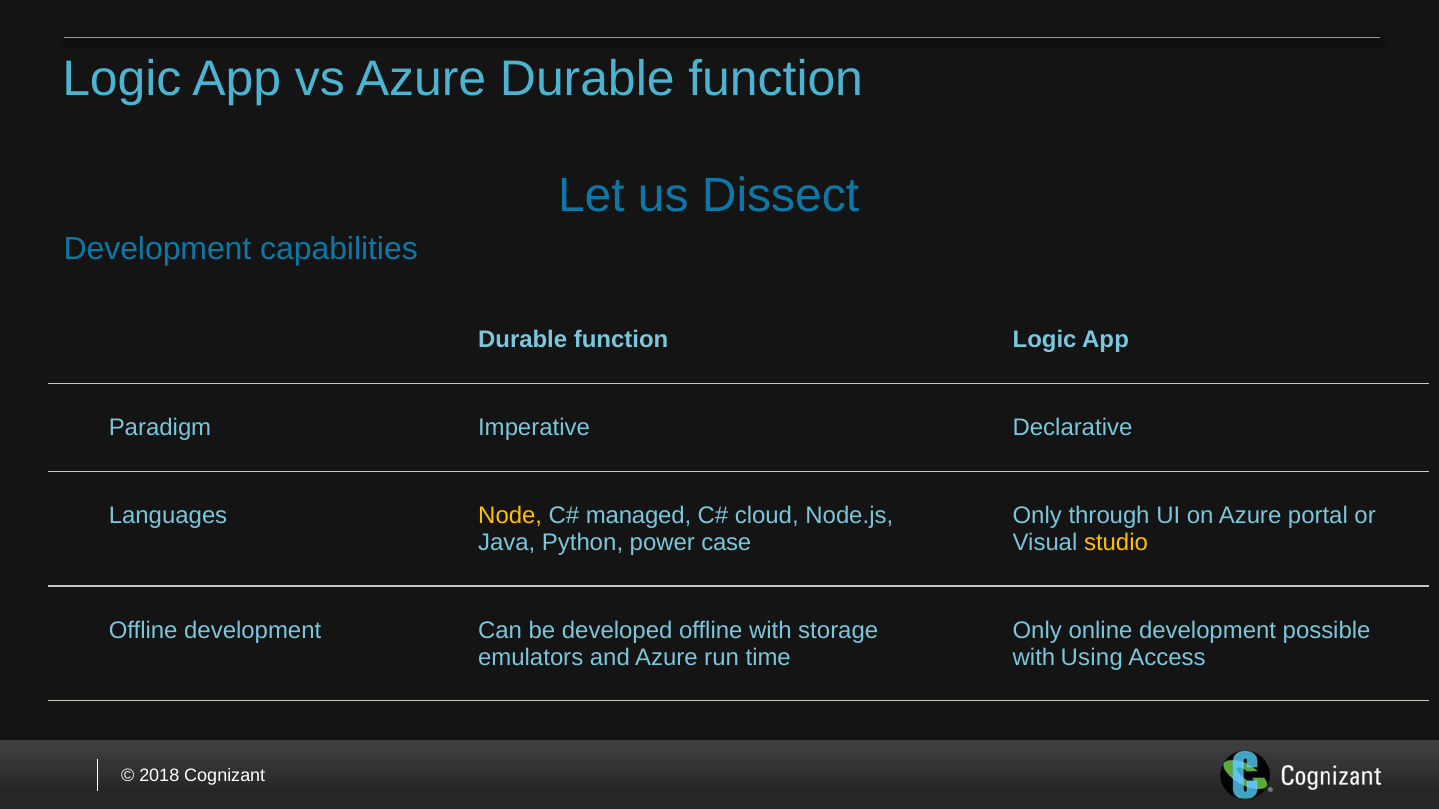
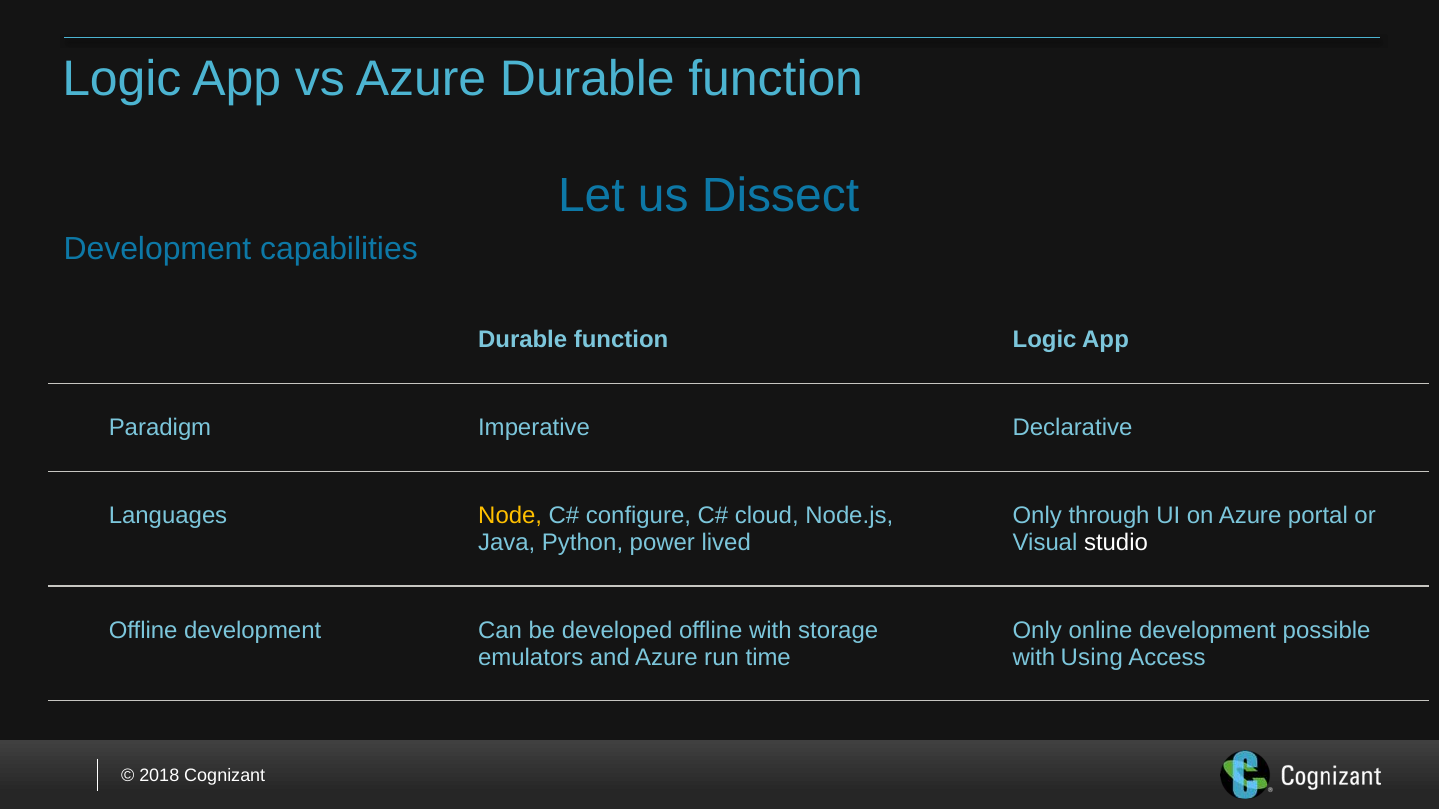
managed: managed -> configure (638, 516)
case: case -> lived (726, 543)
studio colour: yellow -> white (1116, 543)
